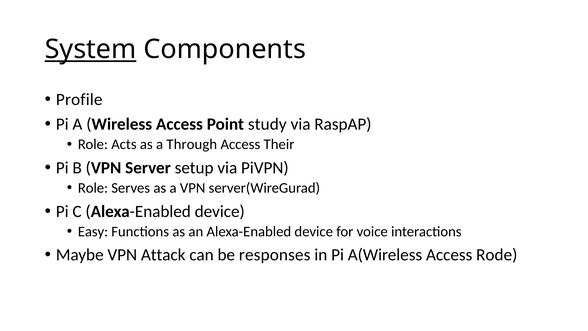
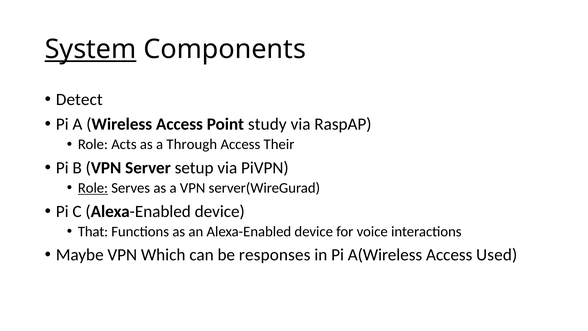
Profile: Profile -> Detect (79, 99)
Role underline: none -> present (93, 188)
Easy: Easy -> That (93, 231)
Attack: Attack -> Which (163, 255)
Rode: Rode -> Used (497, 255)
